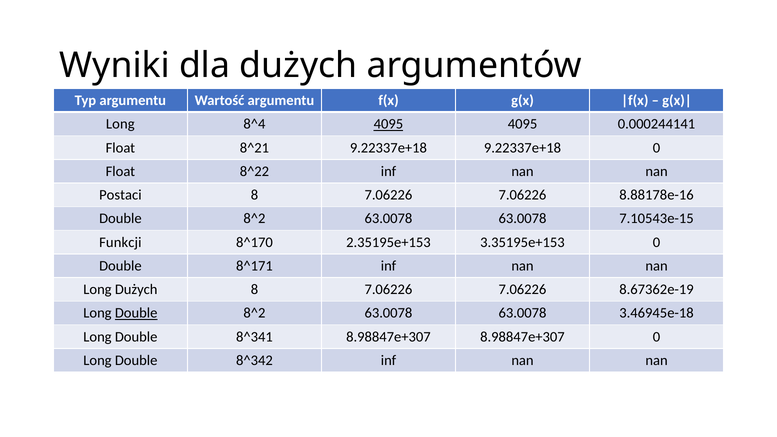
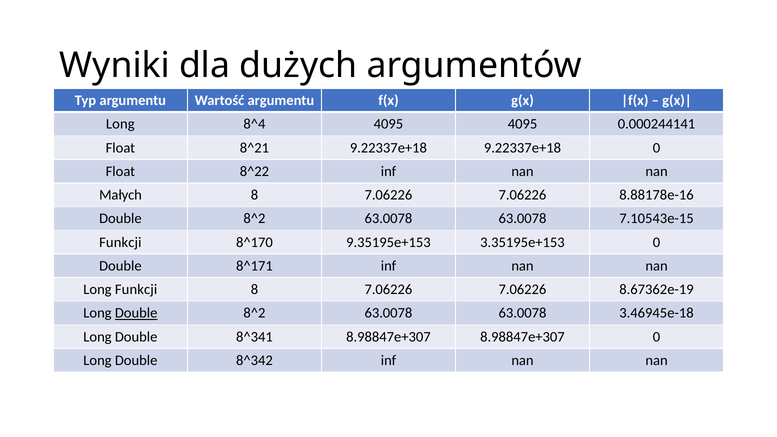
4095 underline: present -> none (388, 124)
Postaci: Postaci -> Małych (120, 195)
2.35195e+153: 2.35195e+153 -> 9.35195e+153 (388, 242)
Long Dużych: Dużych -> Funkcji (136, 290)
